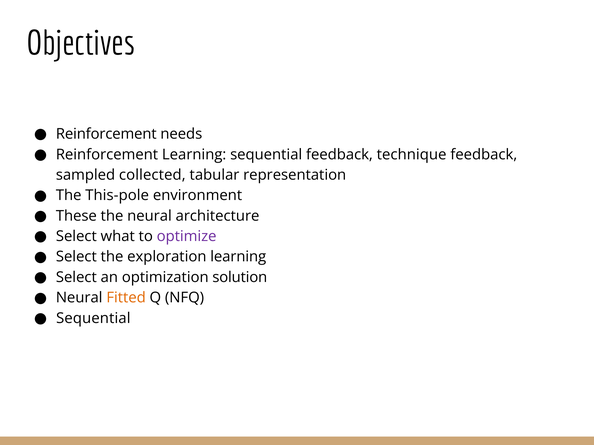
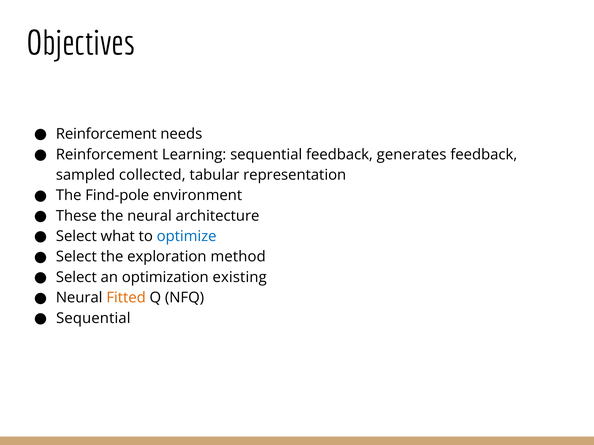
technique: technique -> generates (412, 155)
This-pole: This-pole -> Find-pole (117, 196)
optimize colour: purple -> blue (187, 237)
exploration learning: learning -> method (238, 257)
solution: solution -> existing (240, 278)
